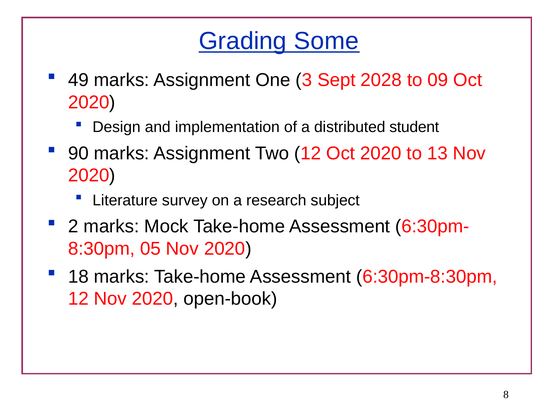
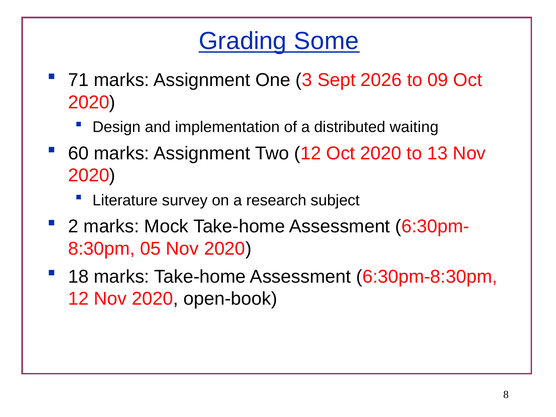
49: 49 -> 71 (78, 80)
2028: 2028 -> 2026 (381, 80)
student: student -> waiting (414, 127)
90: 90 -> 60 (78, 153)
